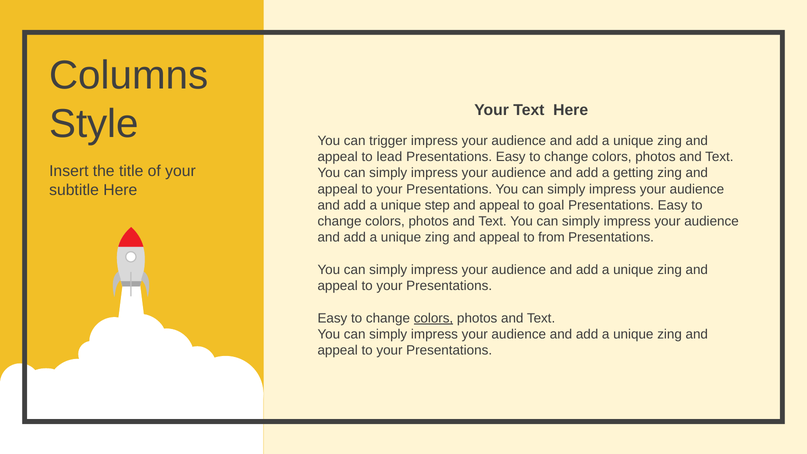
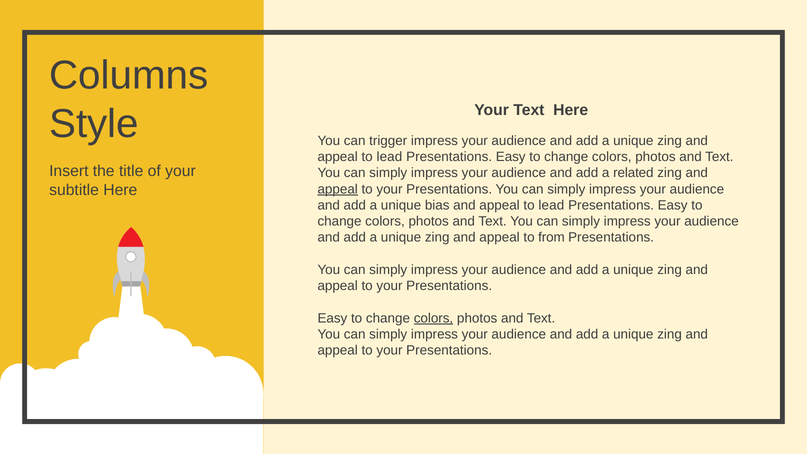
getting: getting -> related (633, 173)
appeal underline: none -> present (338, 189)
step: step -> bias (437, 205)
goal: goal -> lead (551, 205)
